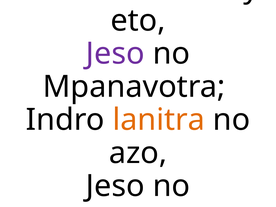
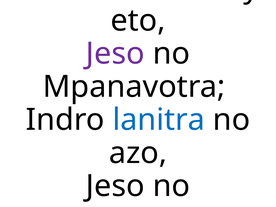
lanitra colour: orange -> blue (159, 120)
